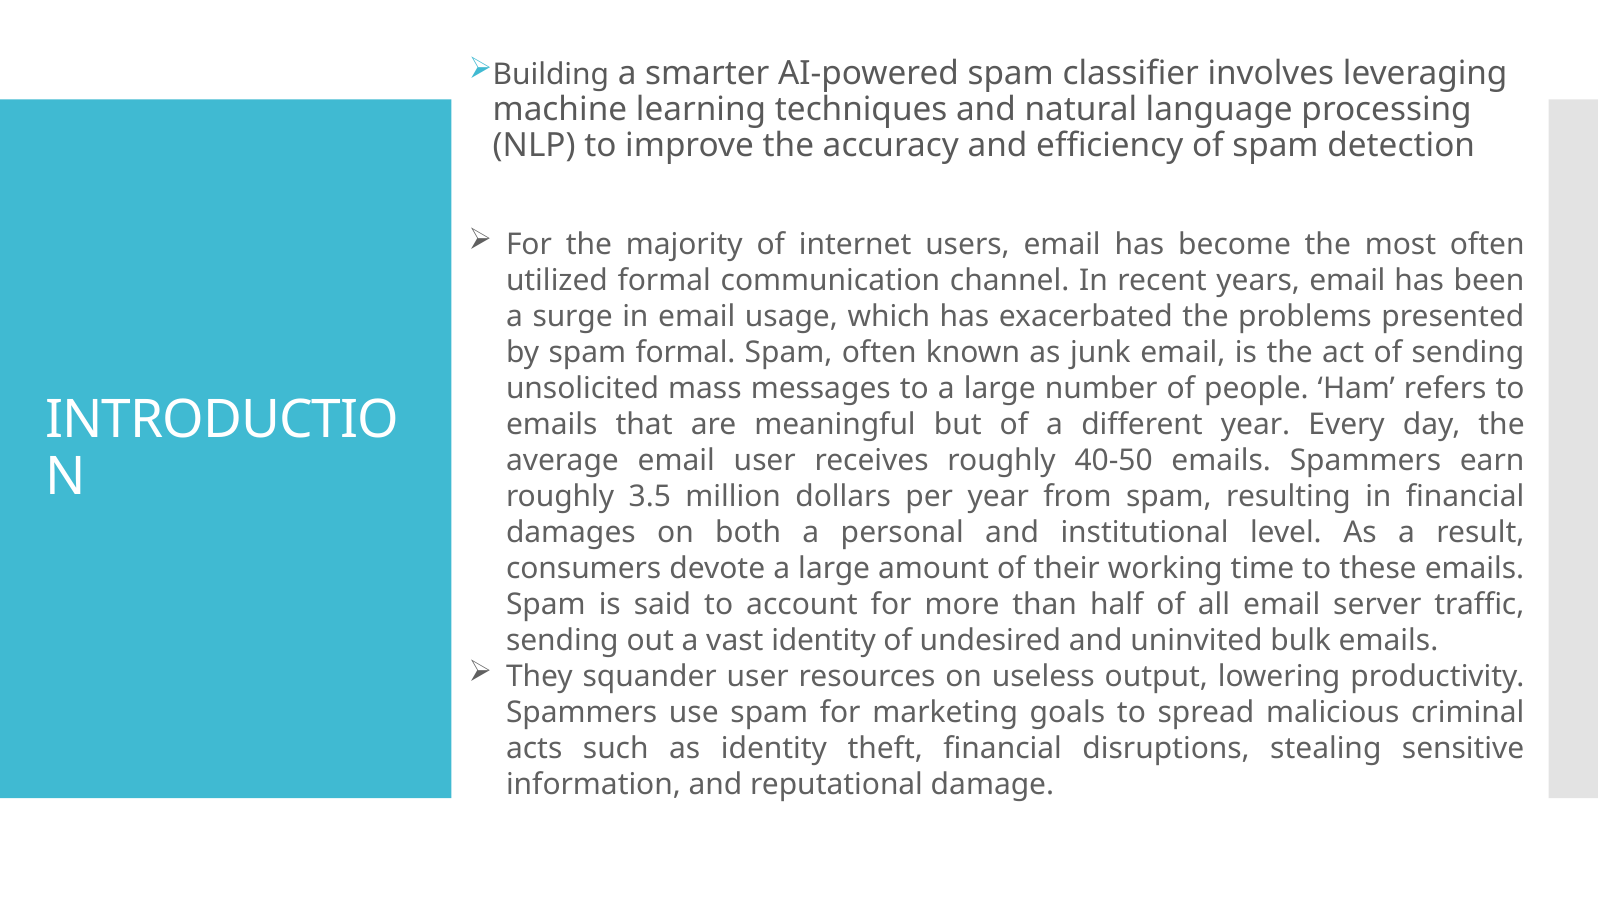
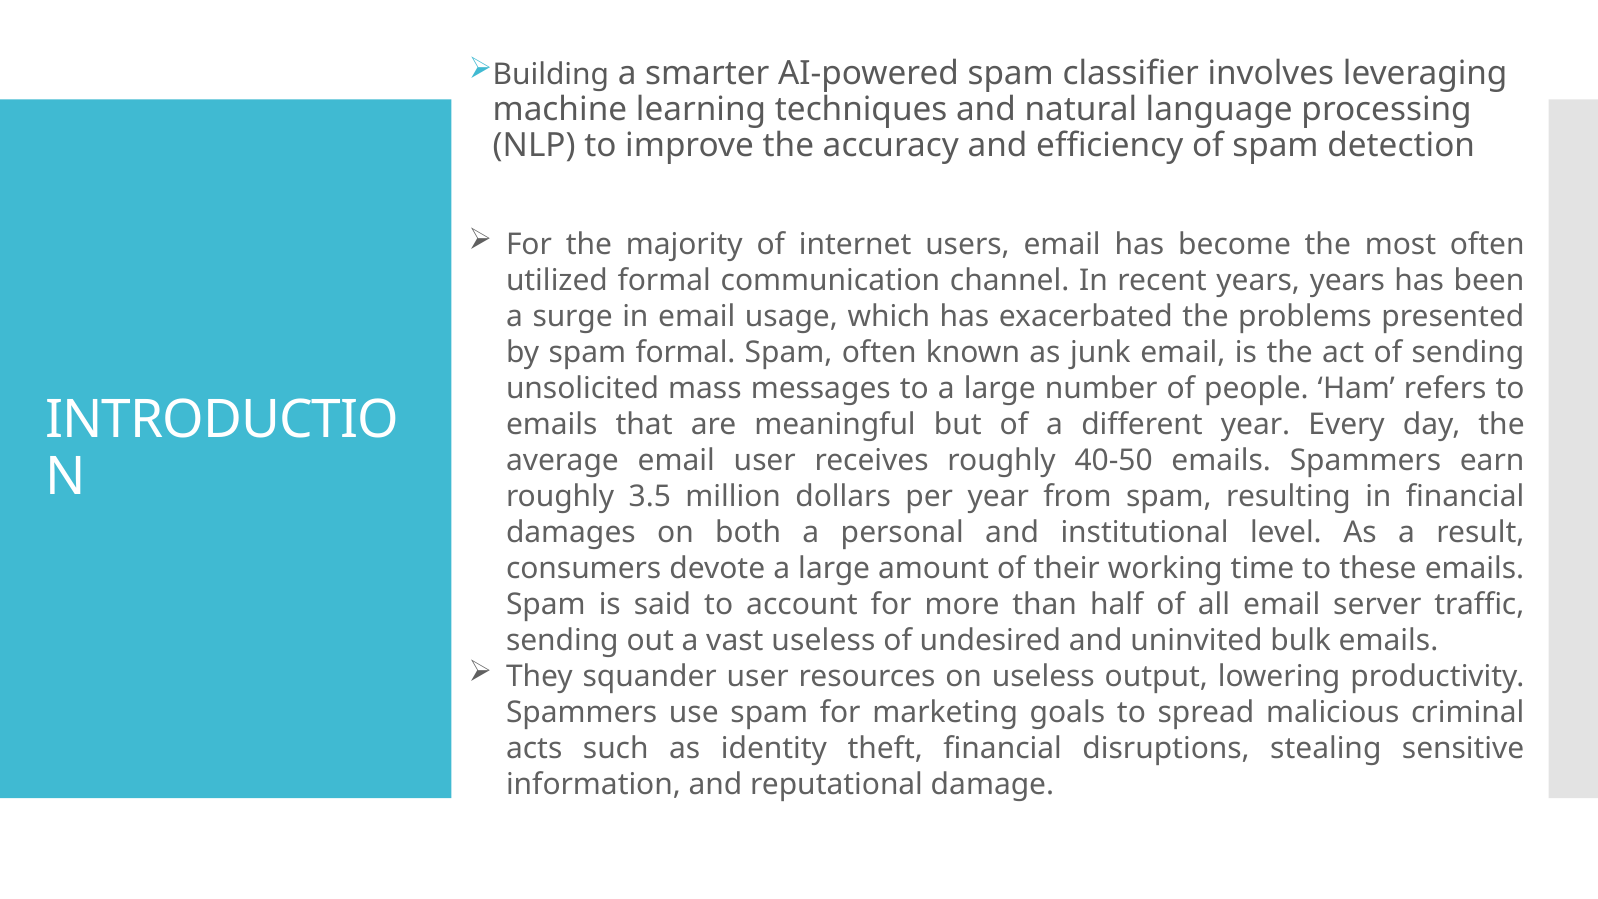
years email: email -> years (1347, 281)
vast identity: identity -> useless (823, 640)
